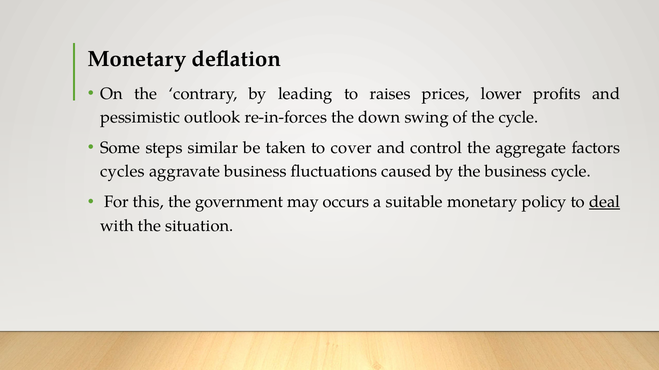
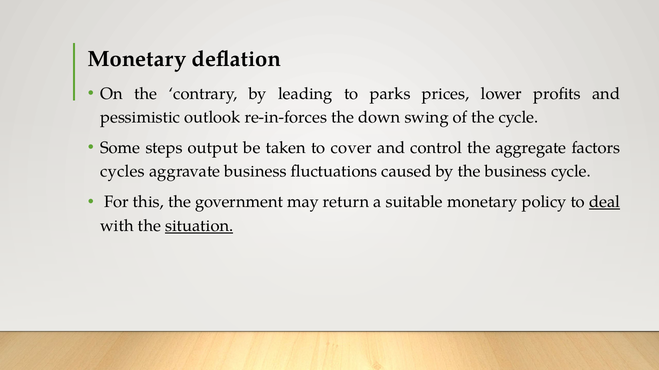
raises: raises -> parks (390, 94)
similar: similar -> output (213, 148)
occurs: occurs -> return (346, 202)
situation underline: none -> present (199, 226)
